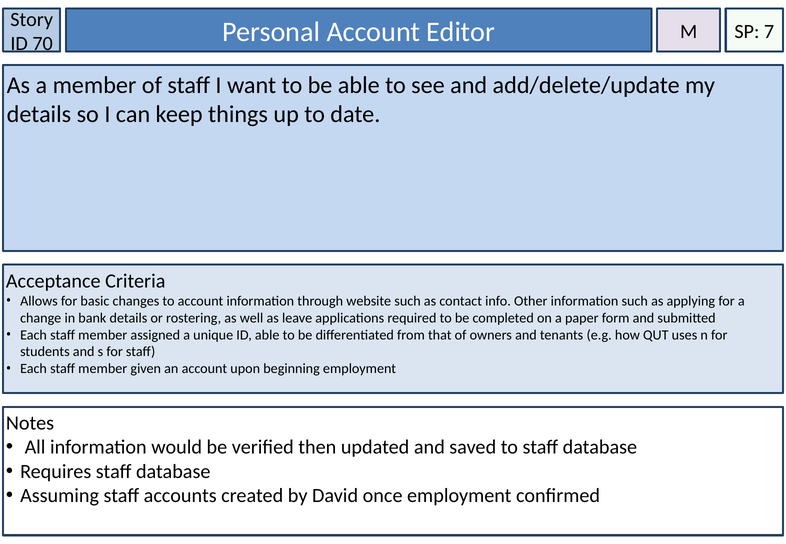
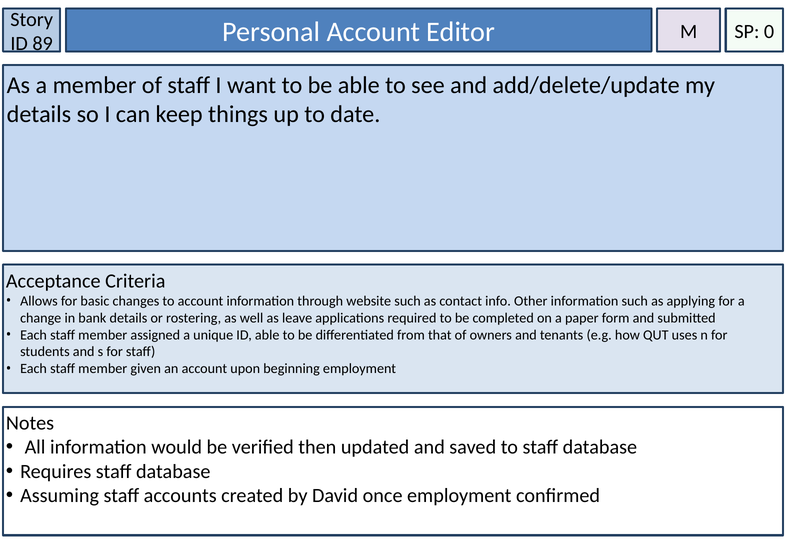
7: 7 -> 0 (769, 31)
70: 70 -> 89 (43, 44)
